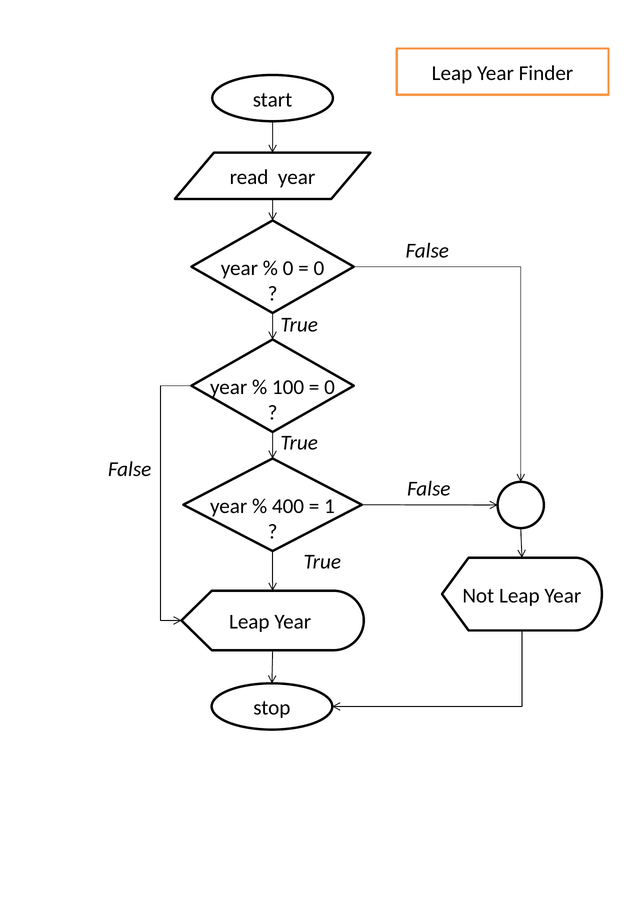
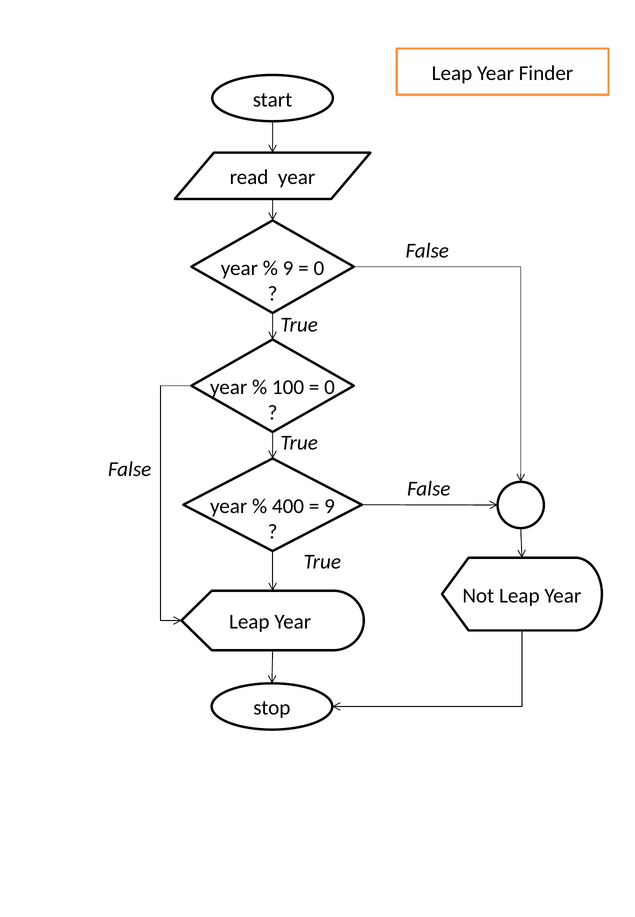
0: 0 -> 9 (288, 268)
1: 1 -> 9 (330, 506)
